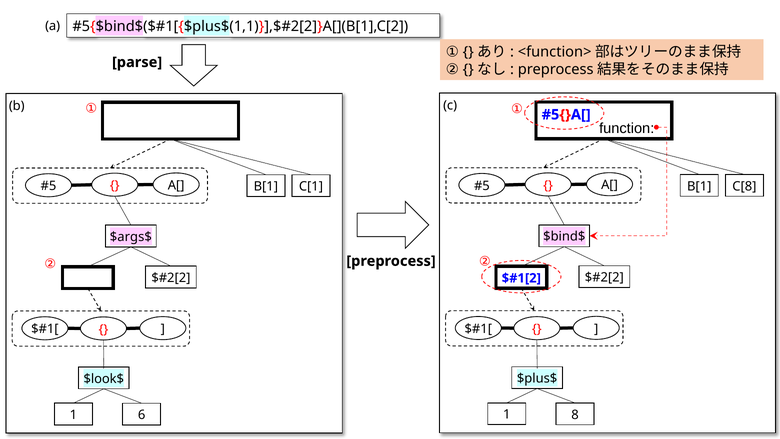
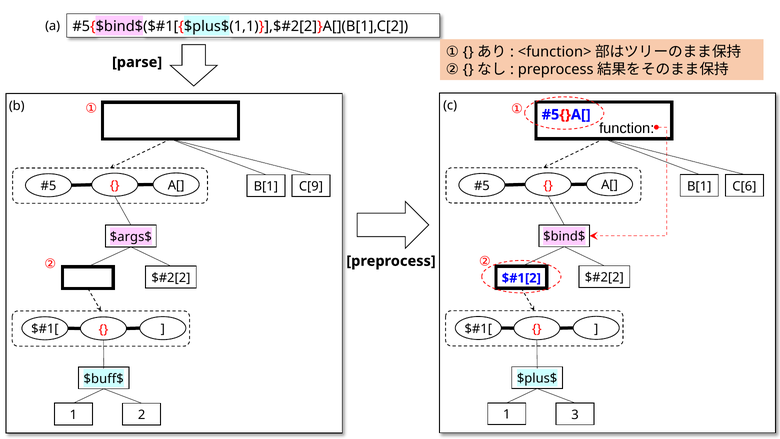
C[8: C[8 -> C[6 (744, 186)
C[1: C[1 -> C[9 (311, 186)
$look$: $look$ -> $buff$ (104, 379)
8: 8 -> 3 (575, 414)
6: 6 -> 2 (142, 415)
